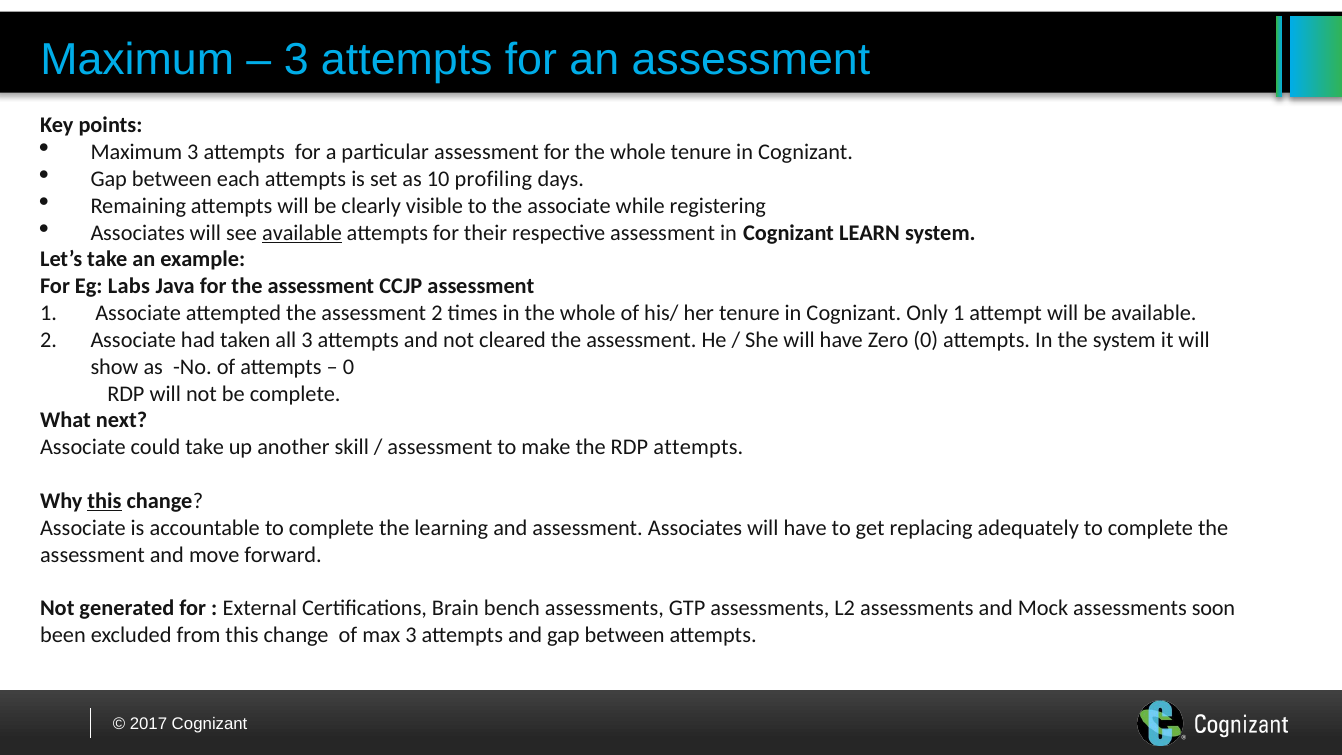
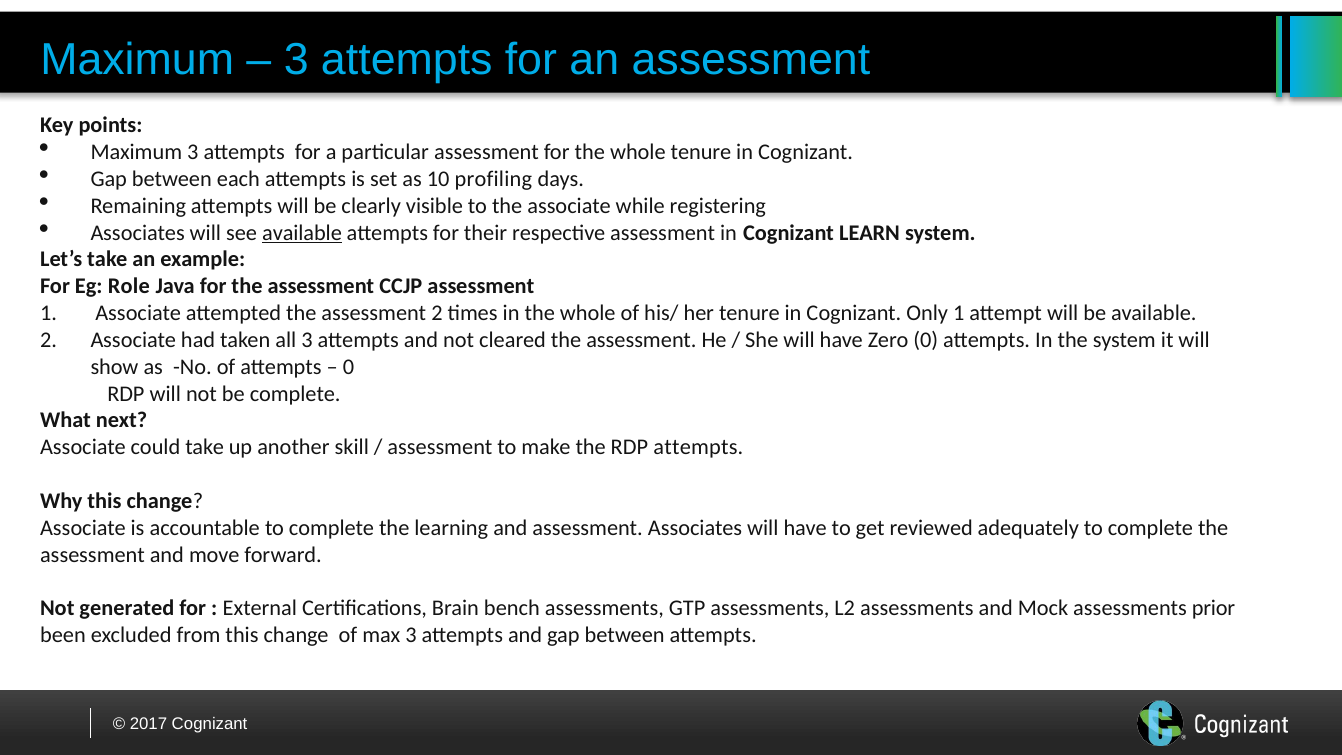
Labs: Labs -> Role (129, 286)
this underline: present -> none (105, 501)
replacing: replacing -> reviewed (931, 528)
soon: soon -> prior (1213, 608)
